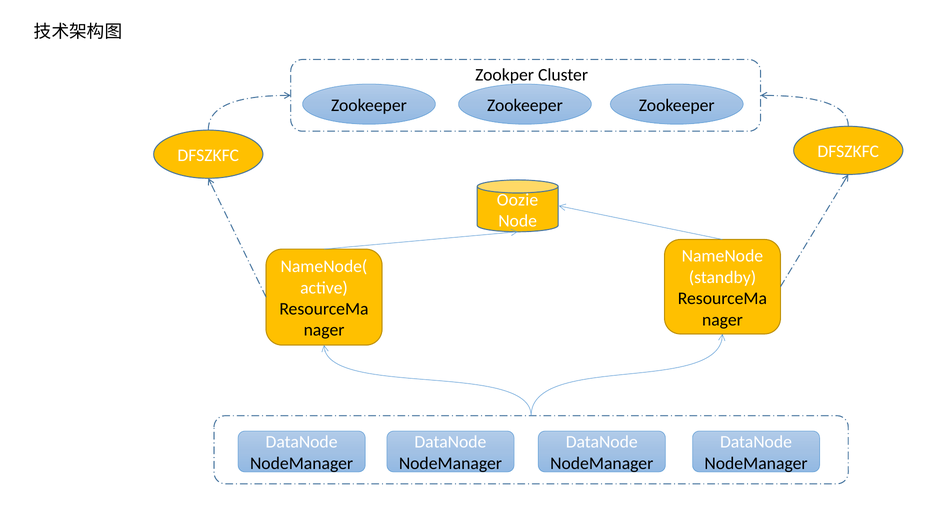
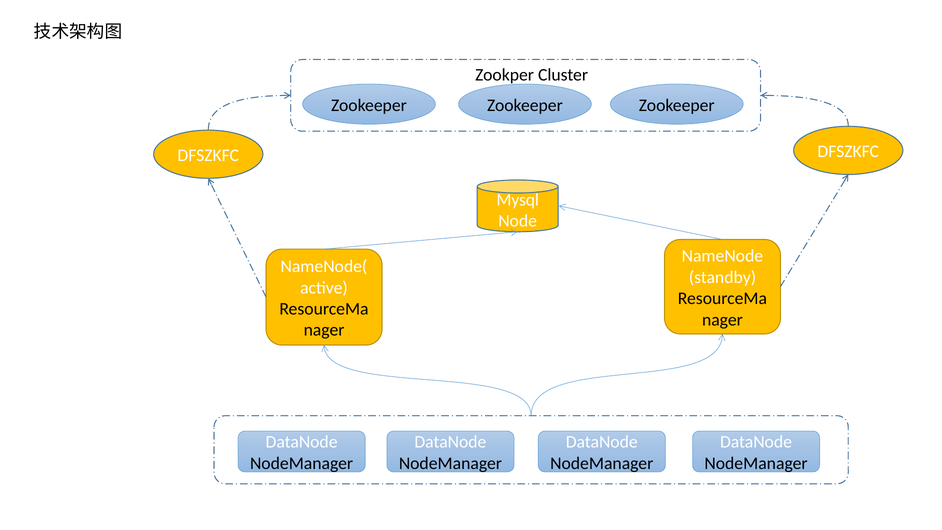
Oozie: Oozie -> Mysql (518, 200)
